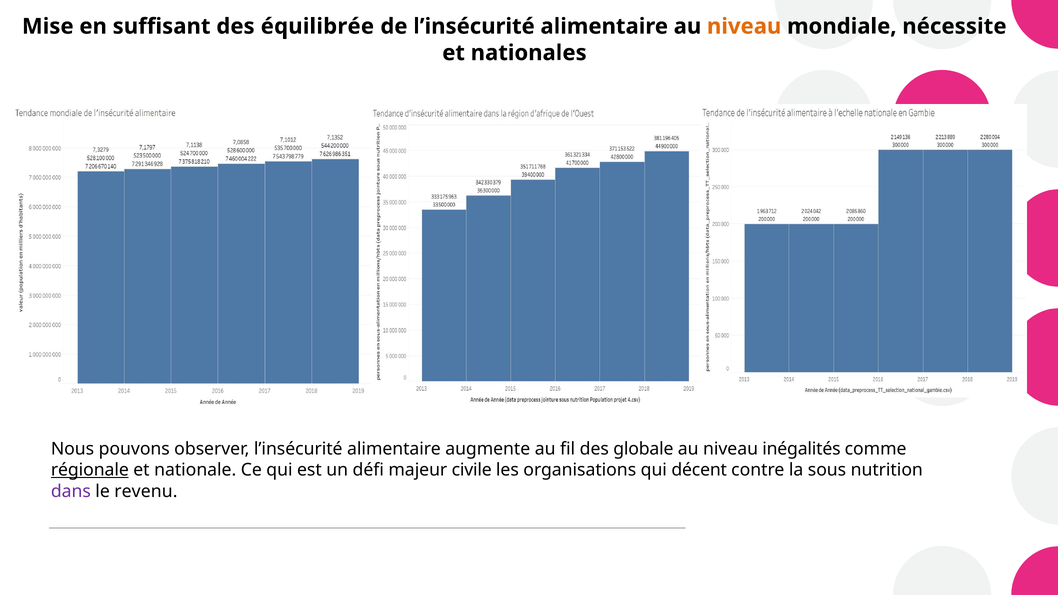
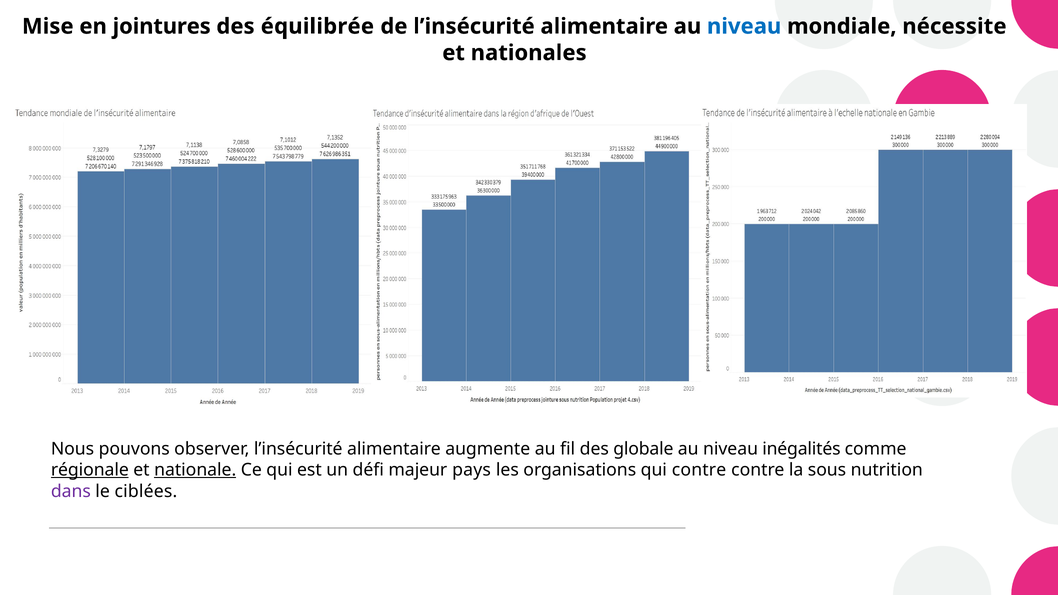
suffisant: suffisant -> jointures (162, 26)
niveau colour: orange -> blue (744, 26)
nationale underline: none -> present (195, 470)
civile: civile -> pays (472, 470)
qui décent: décent -> contre (699, 470)
revenu: revenu -> ciblées (146, 491)
